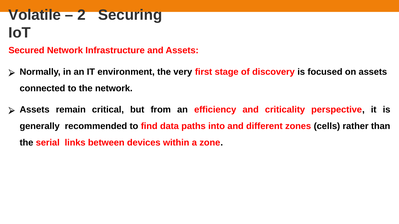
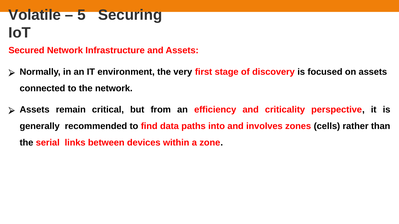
2: 2 -> 5 (82, 15)
different: different -> involves (264, 126)
